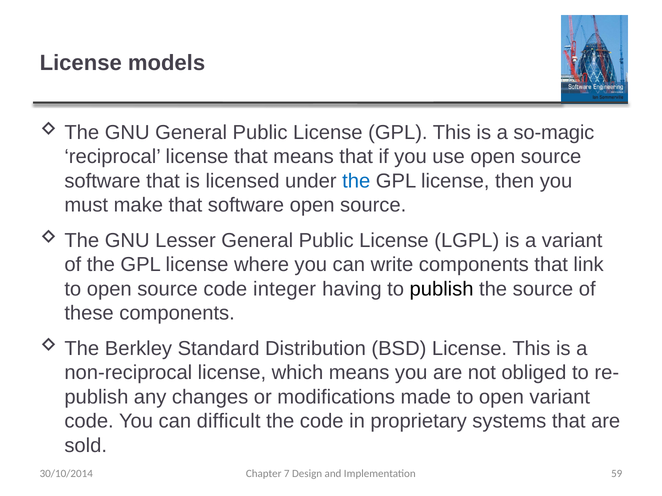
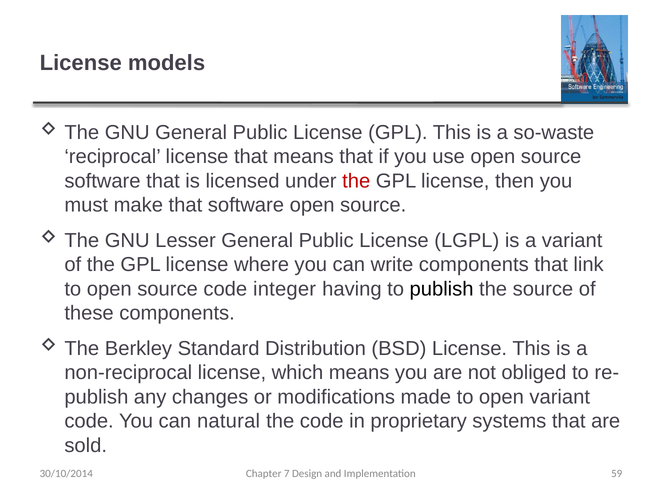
so-magic: so-magic -> so-waste (554, 133)
the colour: blue -> red (356, 181)
difficult: difficult -> natural (229, 422)
